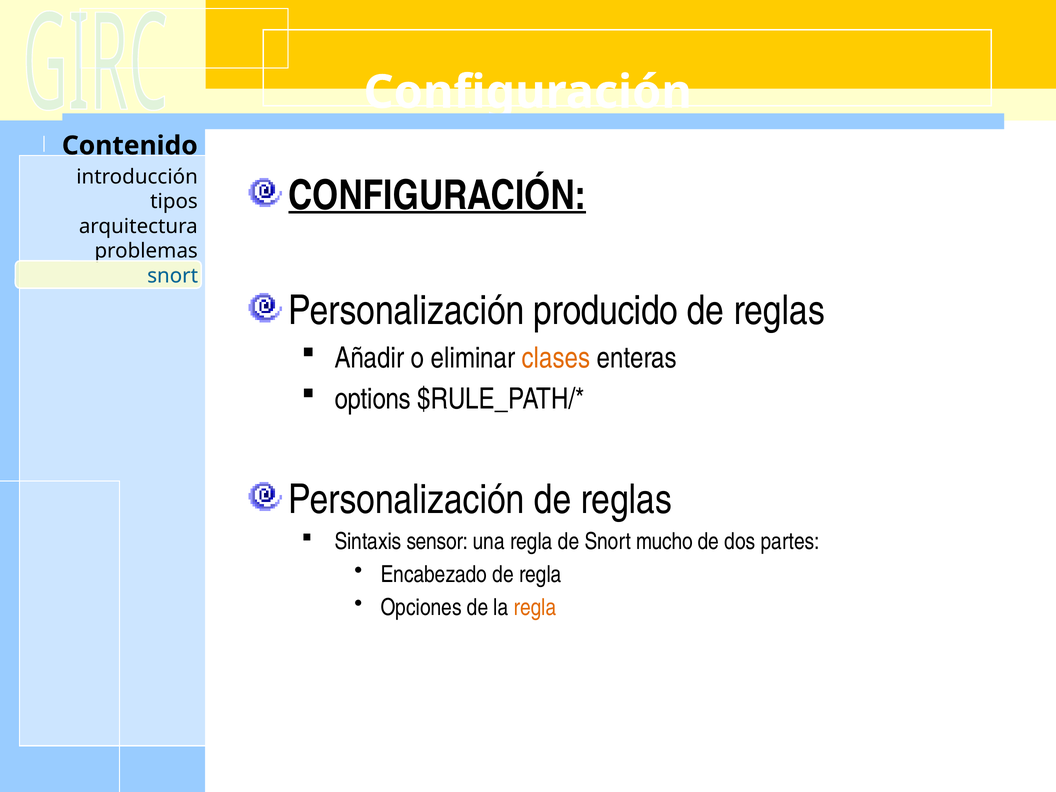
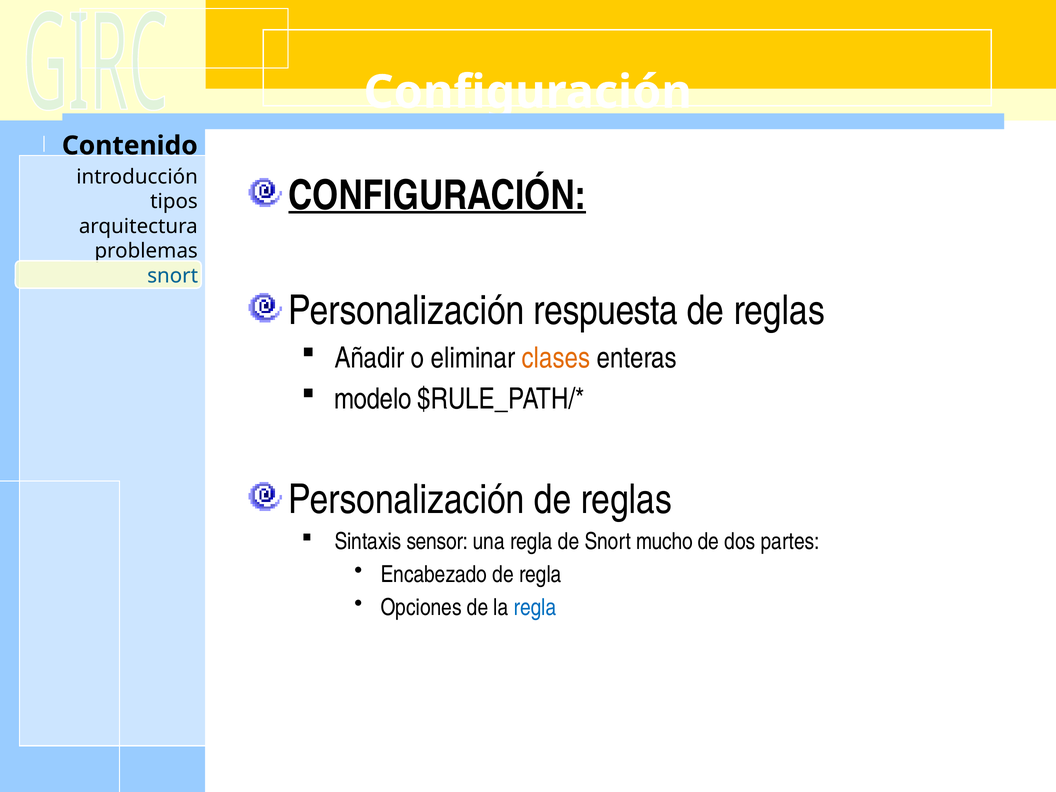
producido: producido -> respuesta (606, 311)
options: options -> modelo (373, 399)
regla colour: orange -> blue (535, 607)
